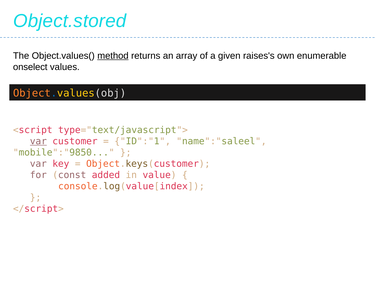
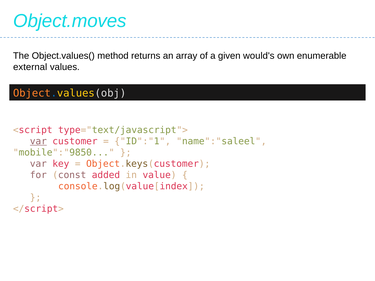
Object.stored: Object.stored -> Object.moves (70, 21)
method underline: present -> none (113, 56)
raises's: raises's -> would's (259, 56)
onselect: onselect -> external (30, 67)
